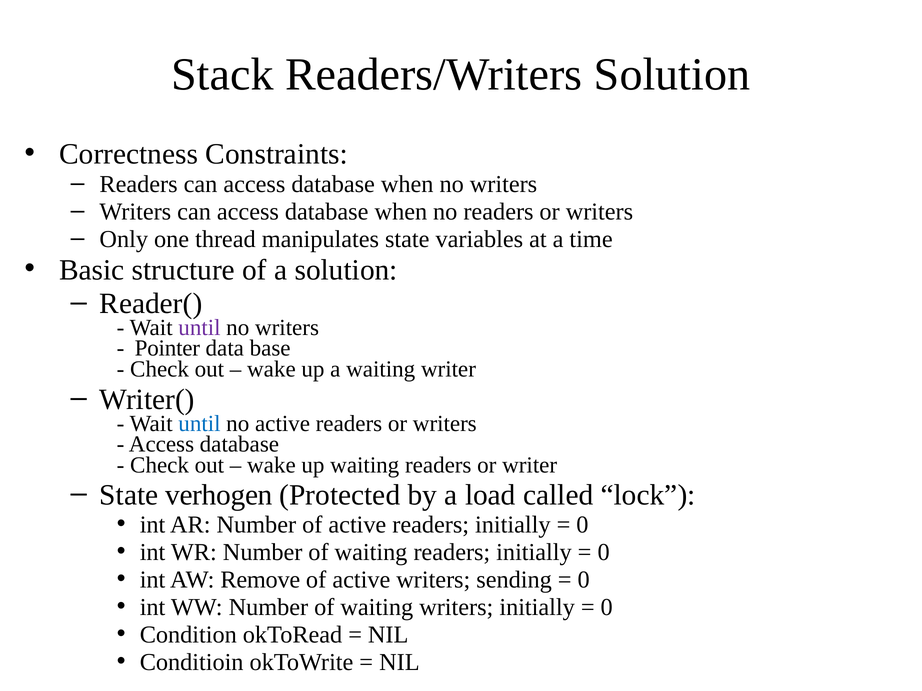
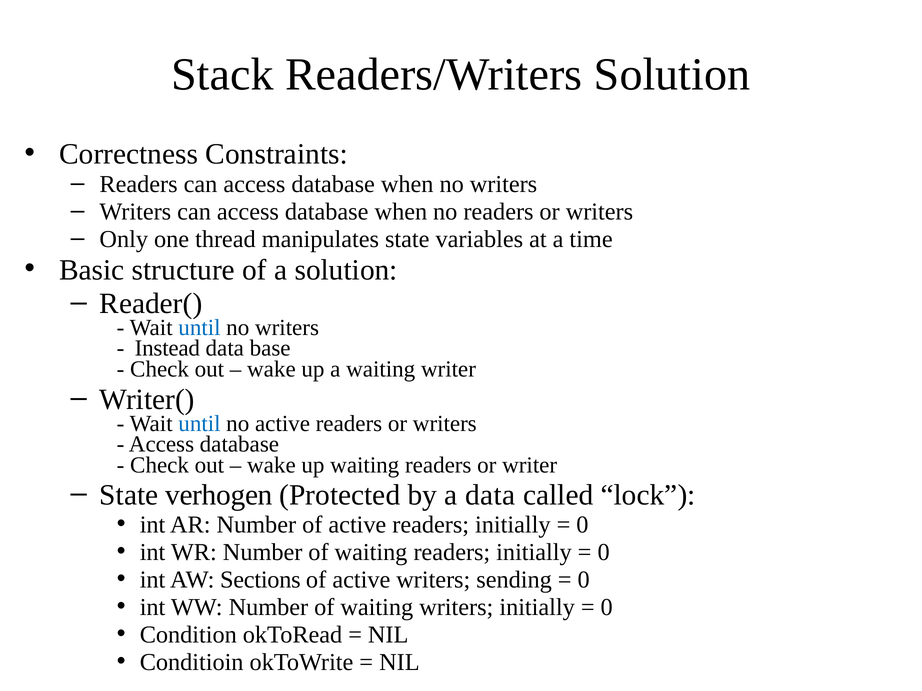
until colour: purple -> blue (199, 328)
Pointer: Pointer -> Instead (167, 349)
a load: load -> data (490, 495)
Remove: Remove -> Sections (260, 580)
